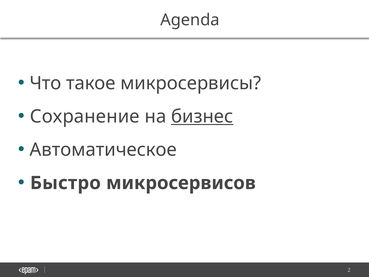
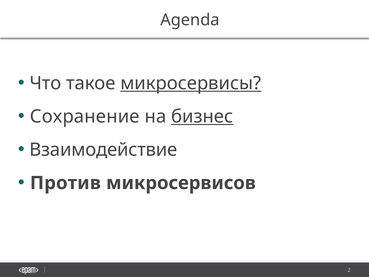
микросервисы underline: none -> present (191, 83)
Автоматическое: Автоматическое -> Взаимодействие (103, 150)
Быстро: Быстро -> Против (65, 183)
